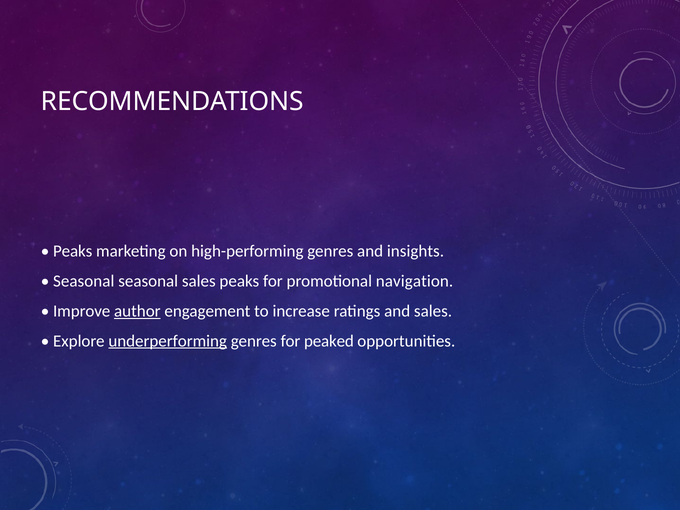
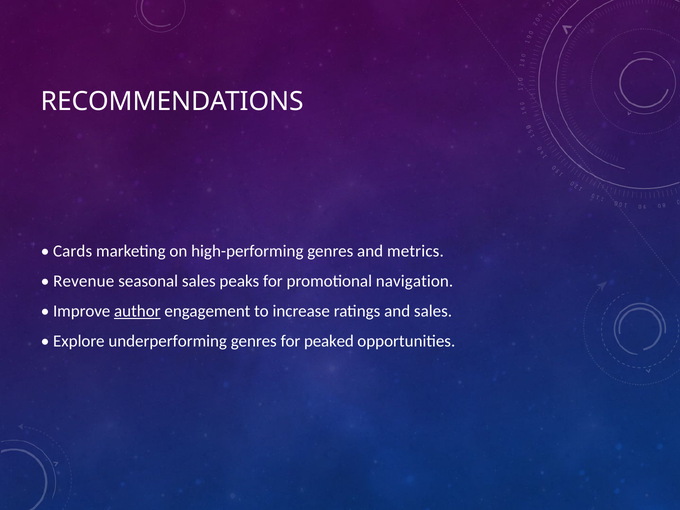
Peaks: Peaks -> Cards (73, 251)
insights: insights -> metrics (415, 251)
Seasonal: Seasonal -> Revenue (84, 281)
underperforming underline: present -> none (168, 341)
